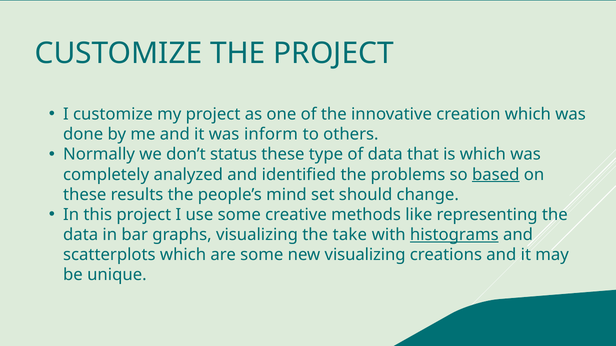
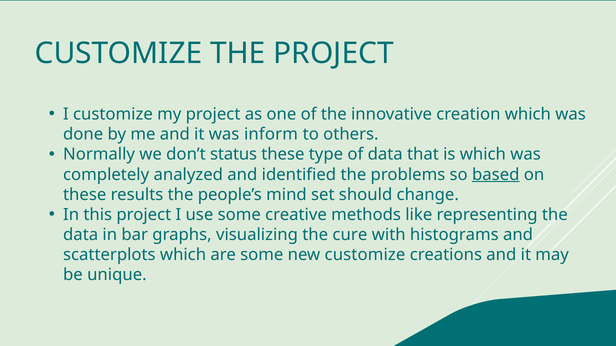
take: take -> cure (350, 235)
histograms underline: present -> none (454, 235)
new visualizing: visualizing -> customize (365, 255)
